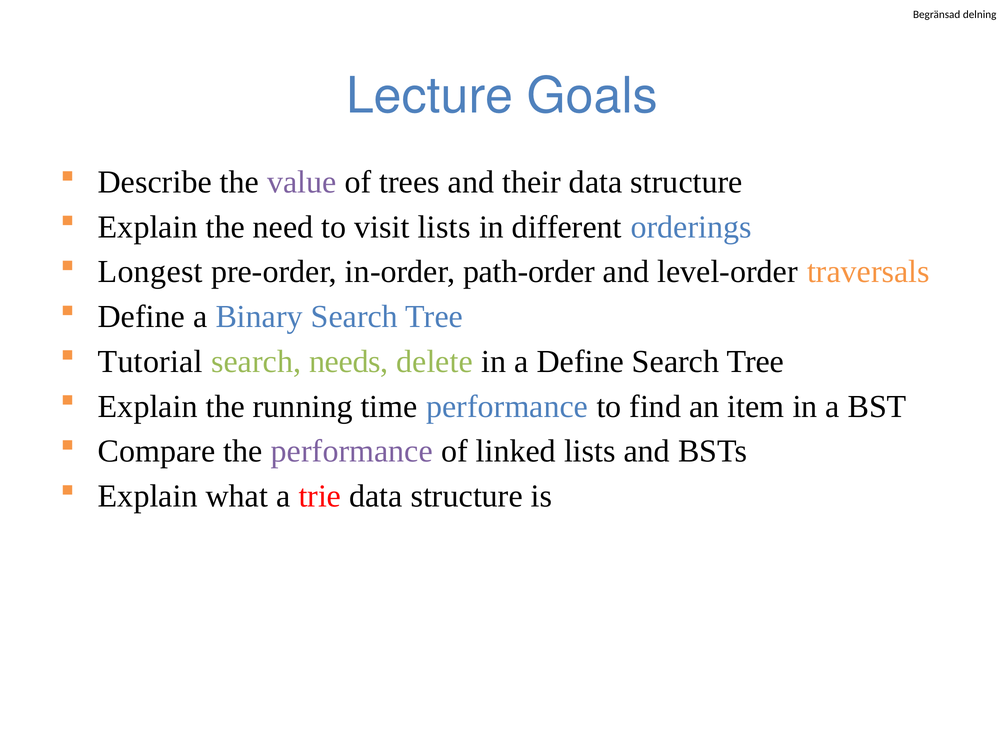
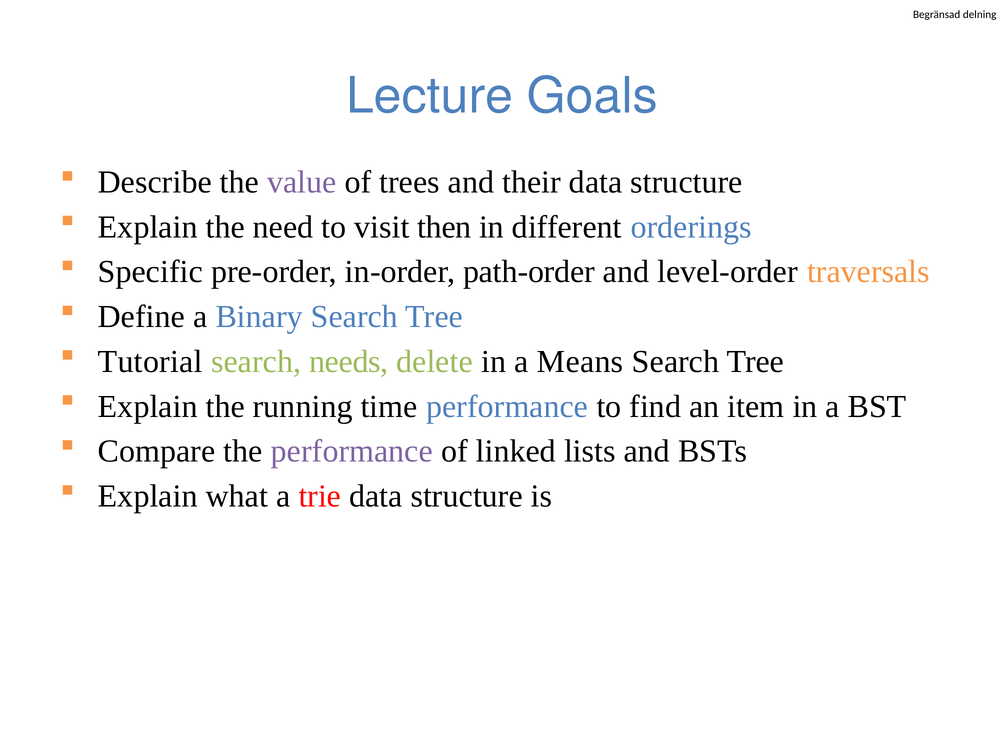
visit lists: lists -> then (444, 227)
Longest: Longest -> Specific (150, 272)
a Define: Define -> Means (580, 362)
